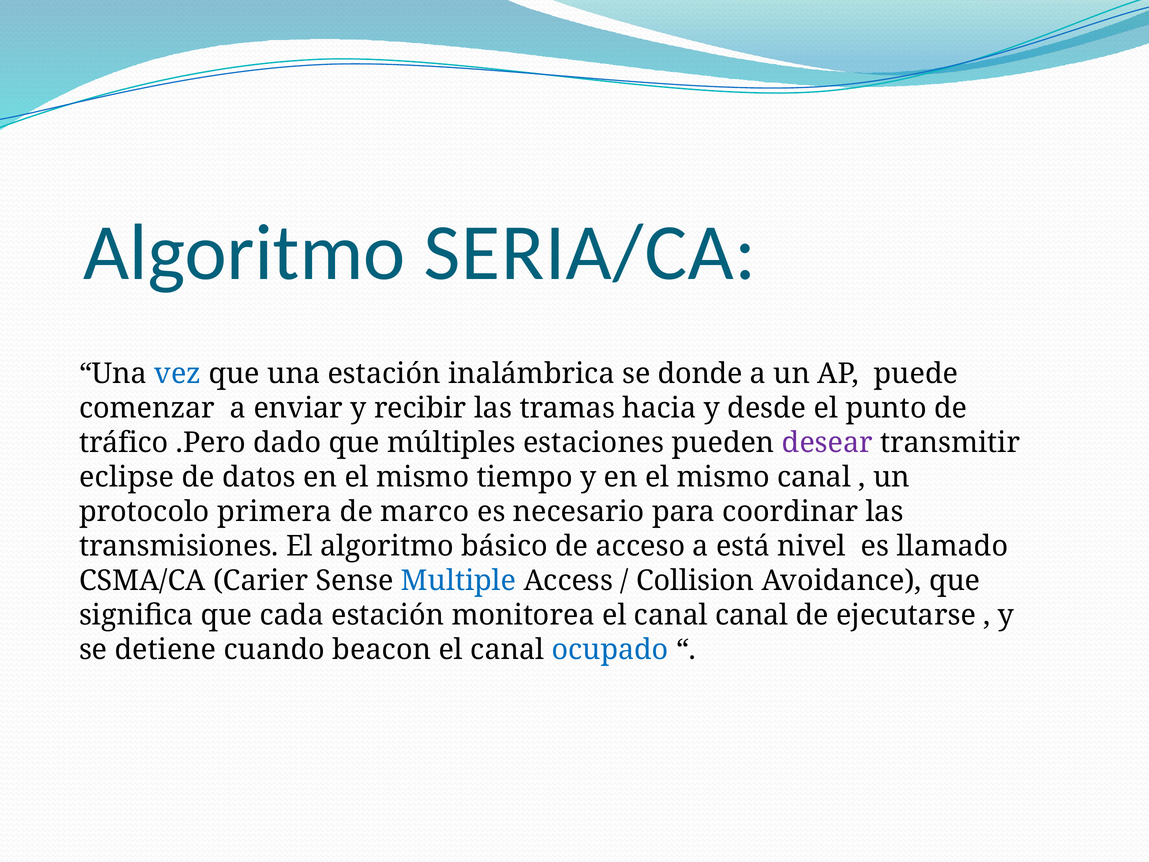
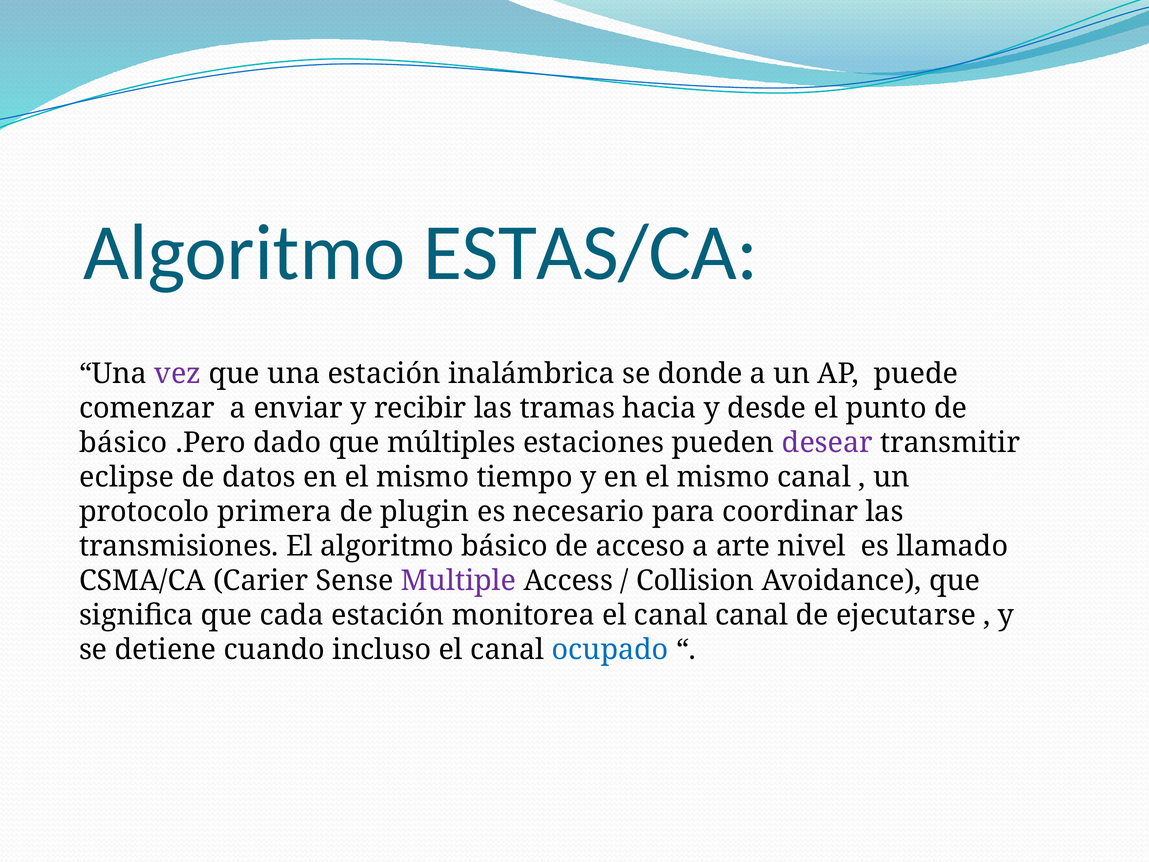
SERIA/CA: SERIA/CA -> ESTAS/CA (591, 253)
vez colour: blue -> purple (178, 374)
tráfico: tráfico -> básico (123, 443)
marco: marco -> plugin (425, 512)
está: está -> arte (743, 546)
Multiple colour: blue -> purple (459, 581)
beacon: beacon -> incluso (382, 650)
